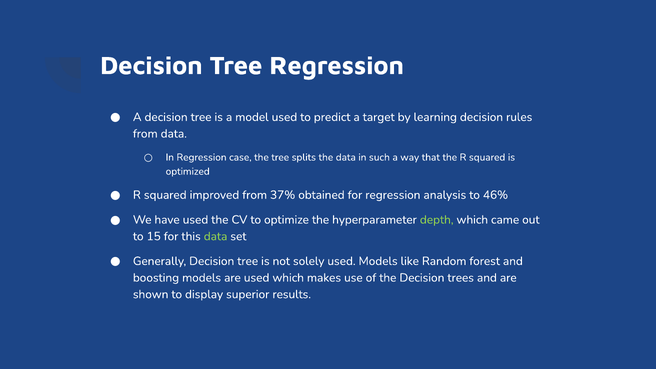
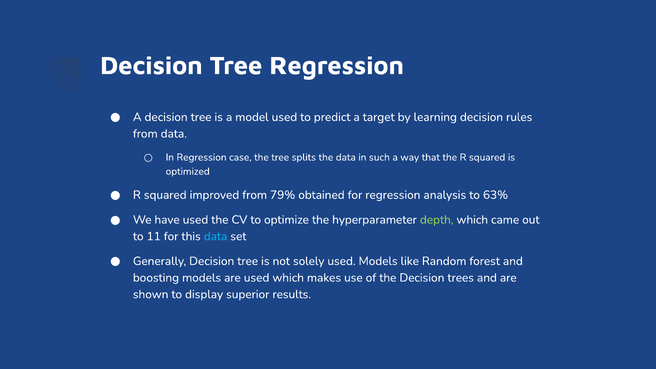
37%: 37% -> 79% (283, 195)
46%: 46% -> 63% (496, 195)
15: 15 -> 11 (154, 236)
data colour: light green -> light blue (216, 236)
